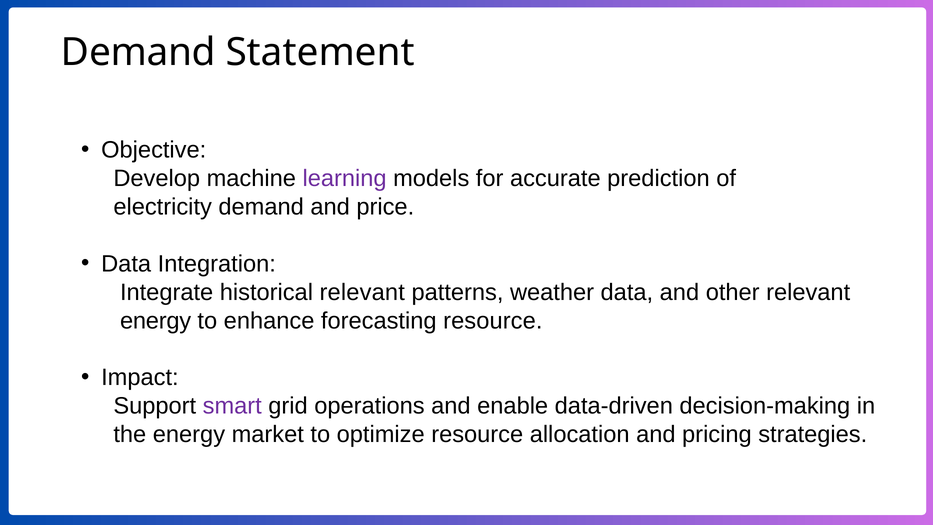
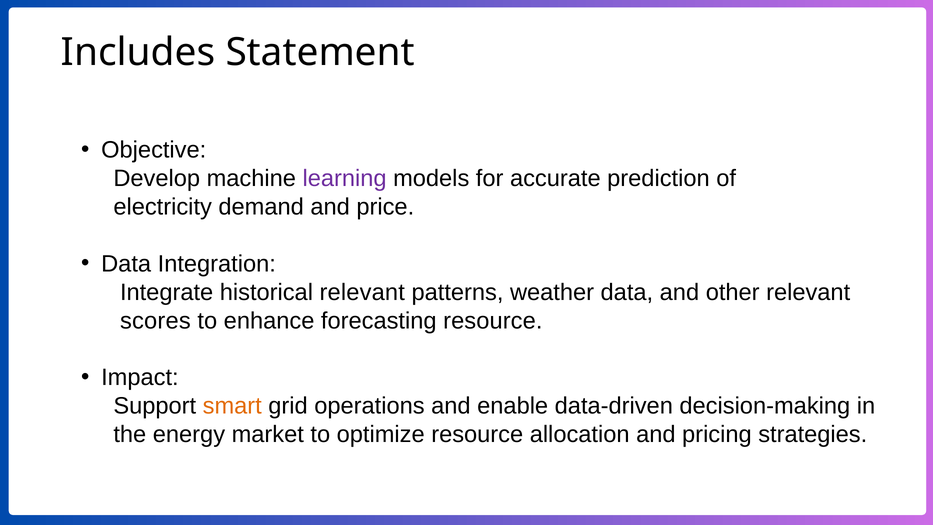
Demand: Demand -> Includes (138, 52)
energy: energy -> scores (155, 321)
smart colour: purple -> orange (232, 406)
